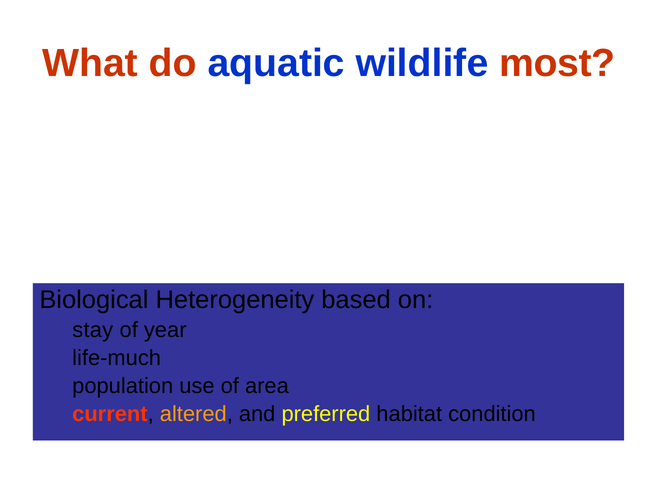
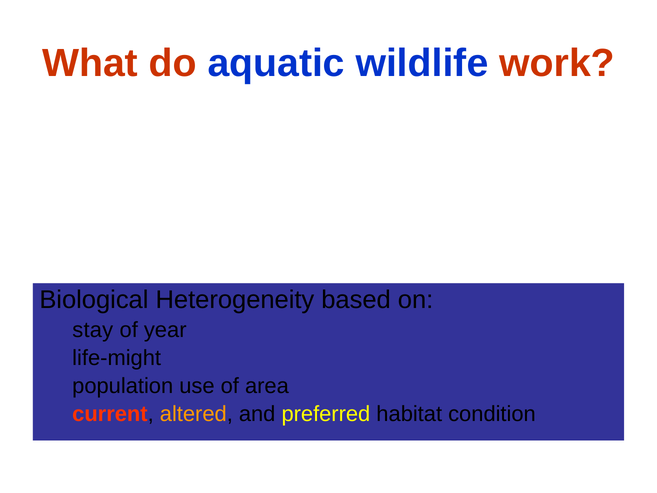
most: most -> work (557, 64)
life-much: life-much -> life-might (117, 358)
